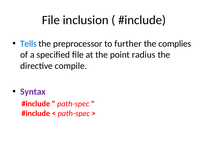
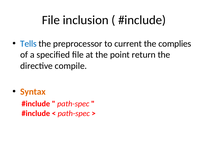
further: further -> current (128, 44)
radius: radius -> return (144, 55)
Syntax colour: purple -> orange (33, 92)
